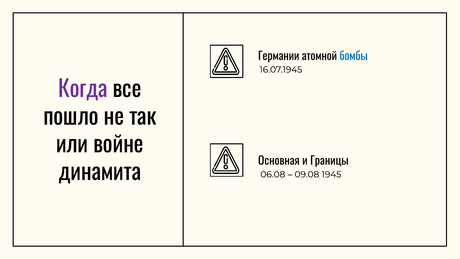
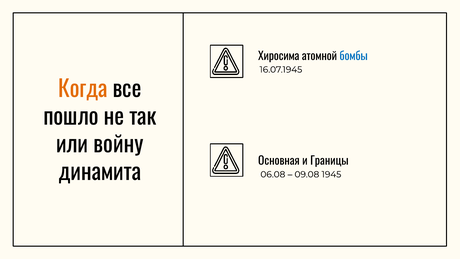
Германии: Германии -> Хиросима (279, 56)
Когда colour: purple -> orange (83, 90)
войне: войне -> войну (118, 145)
